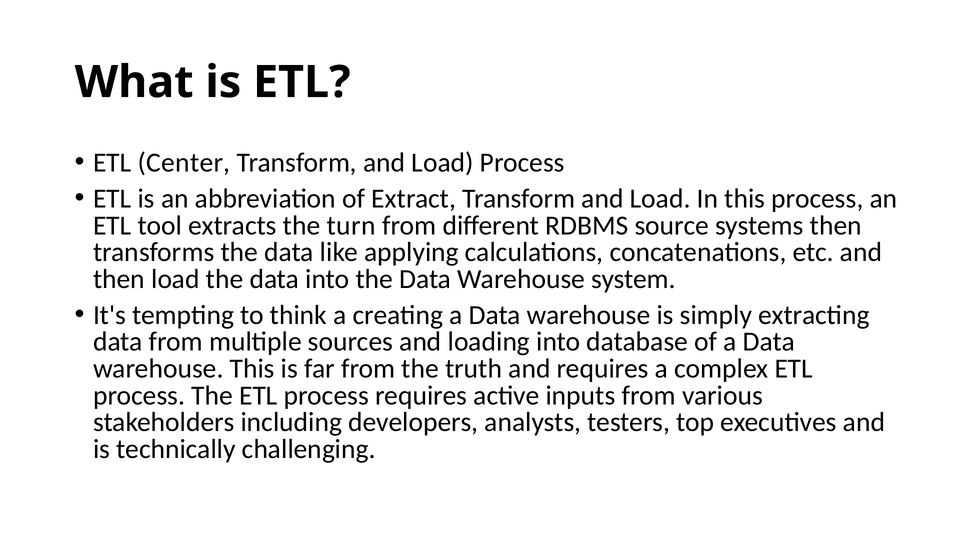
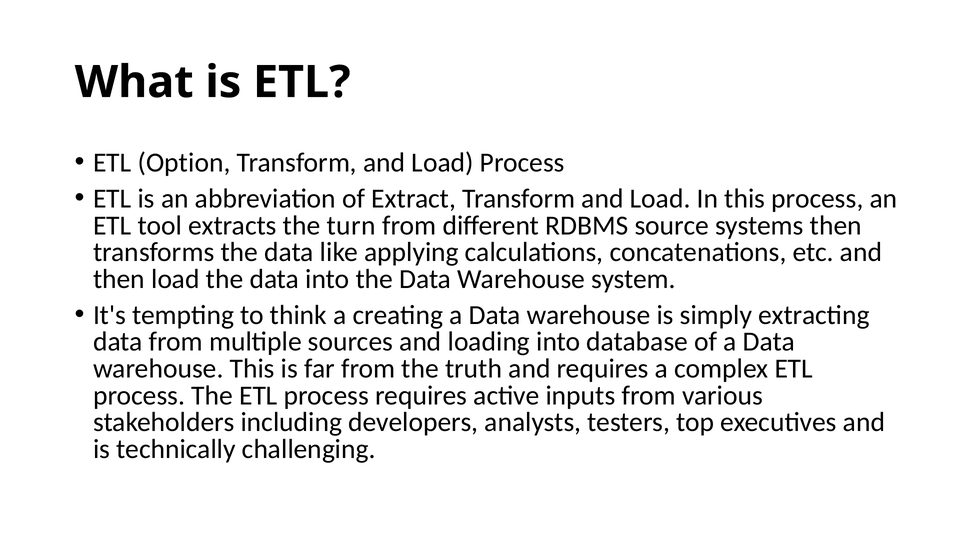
Center: Center -> Option (184, 163)
